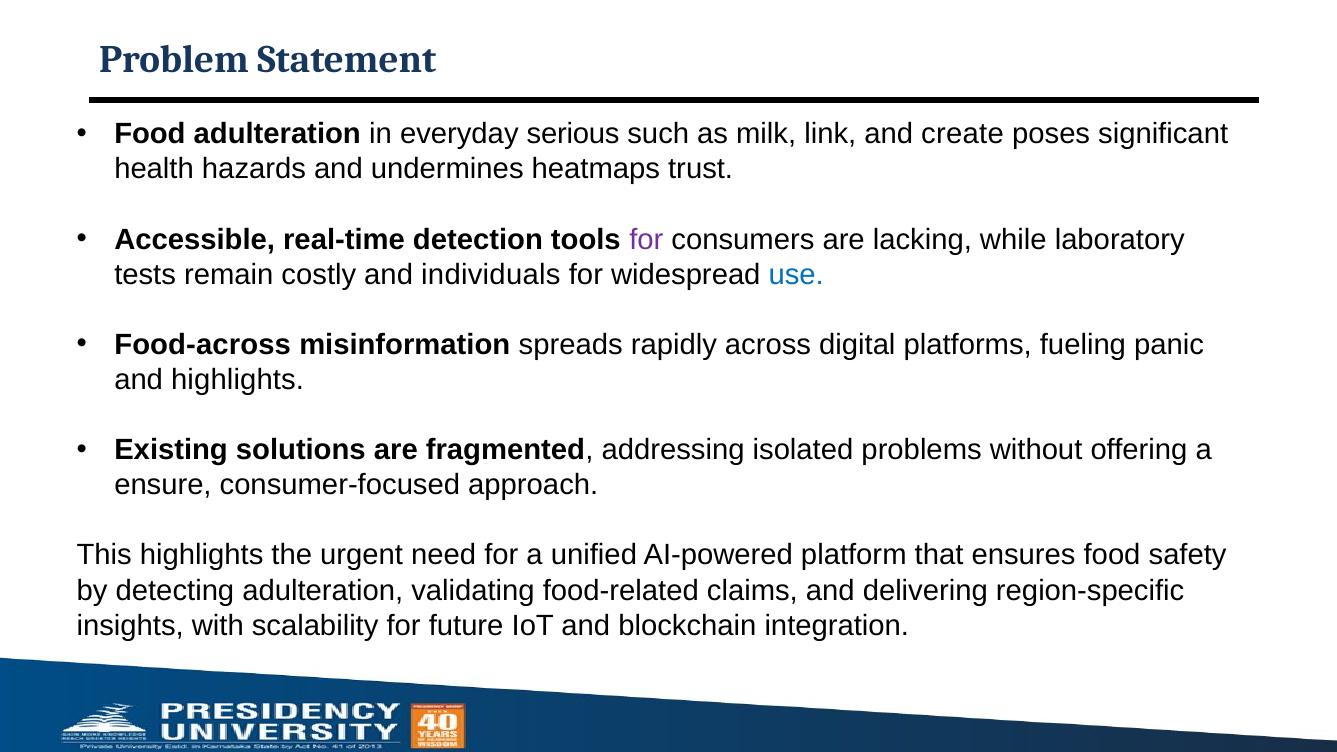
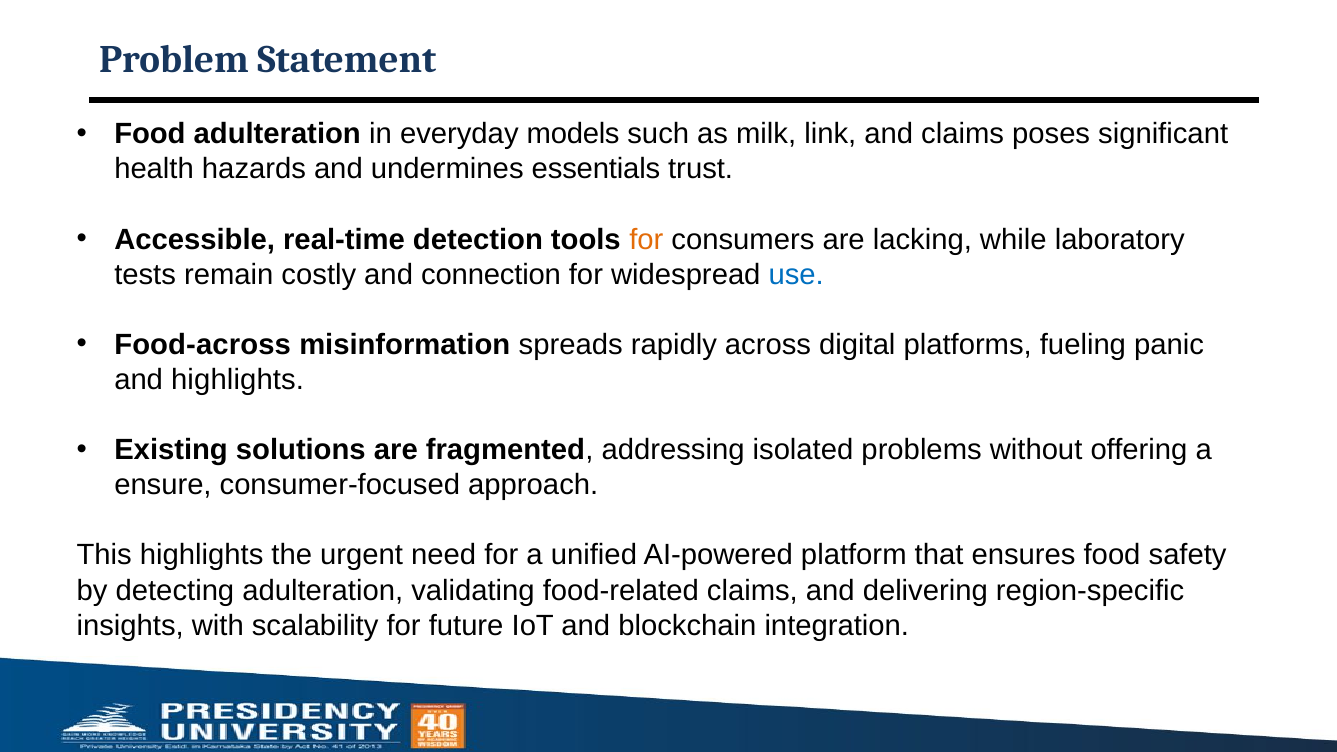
serious: serious -> models (573, 134)
and create: create -> claims (963, 134)
heatmaps: heatmaps -> essentials (596, 169)
for colour: purple -> orange (646, 239)
individuals: individuals -> connection (491, 275)
